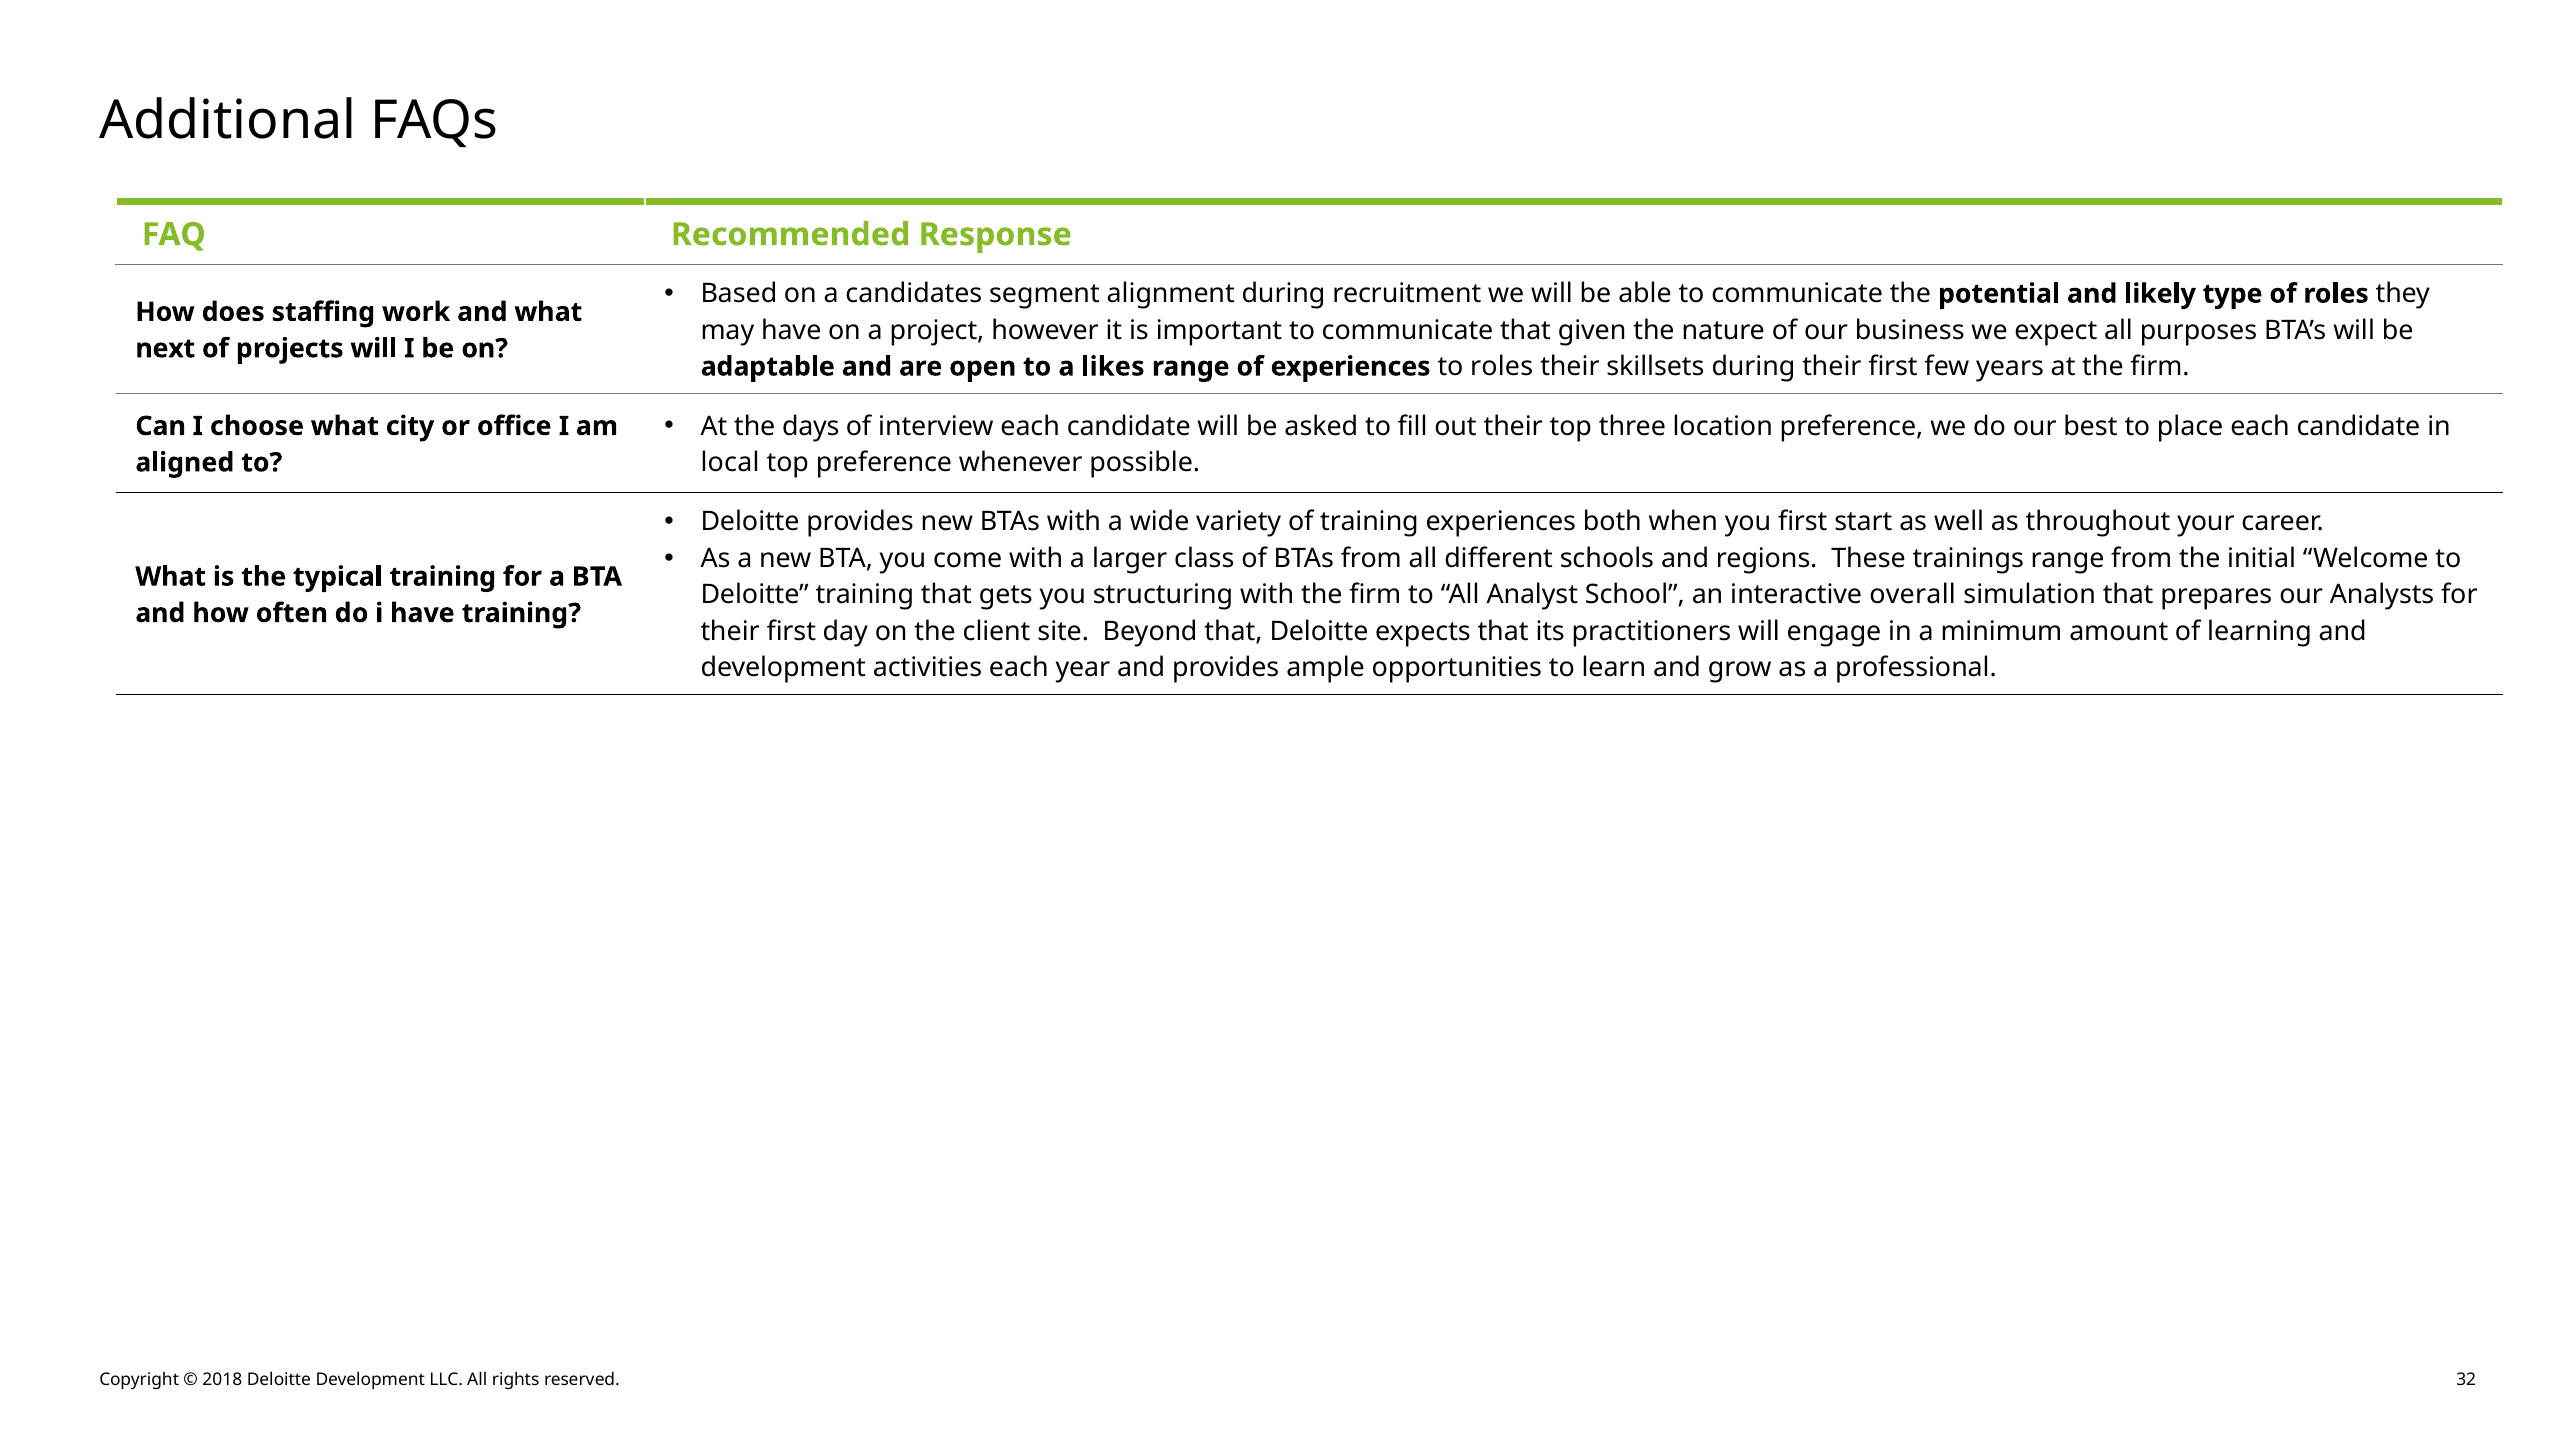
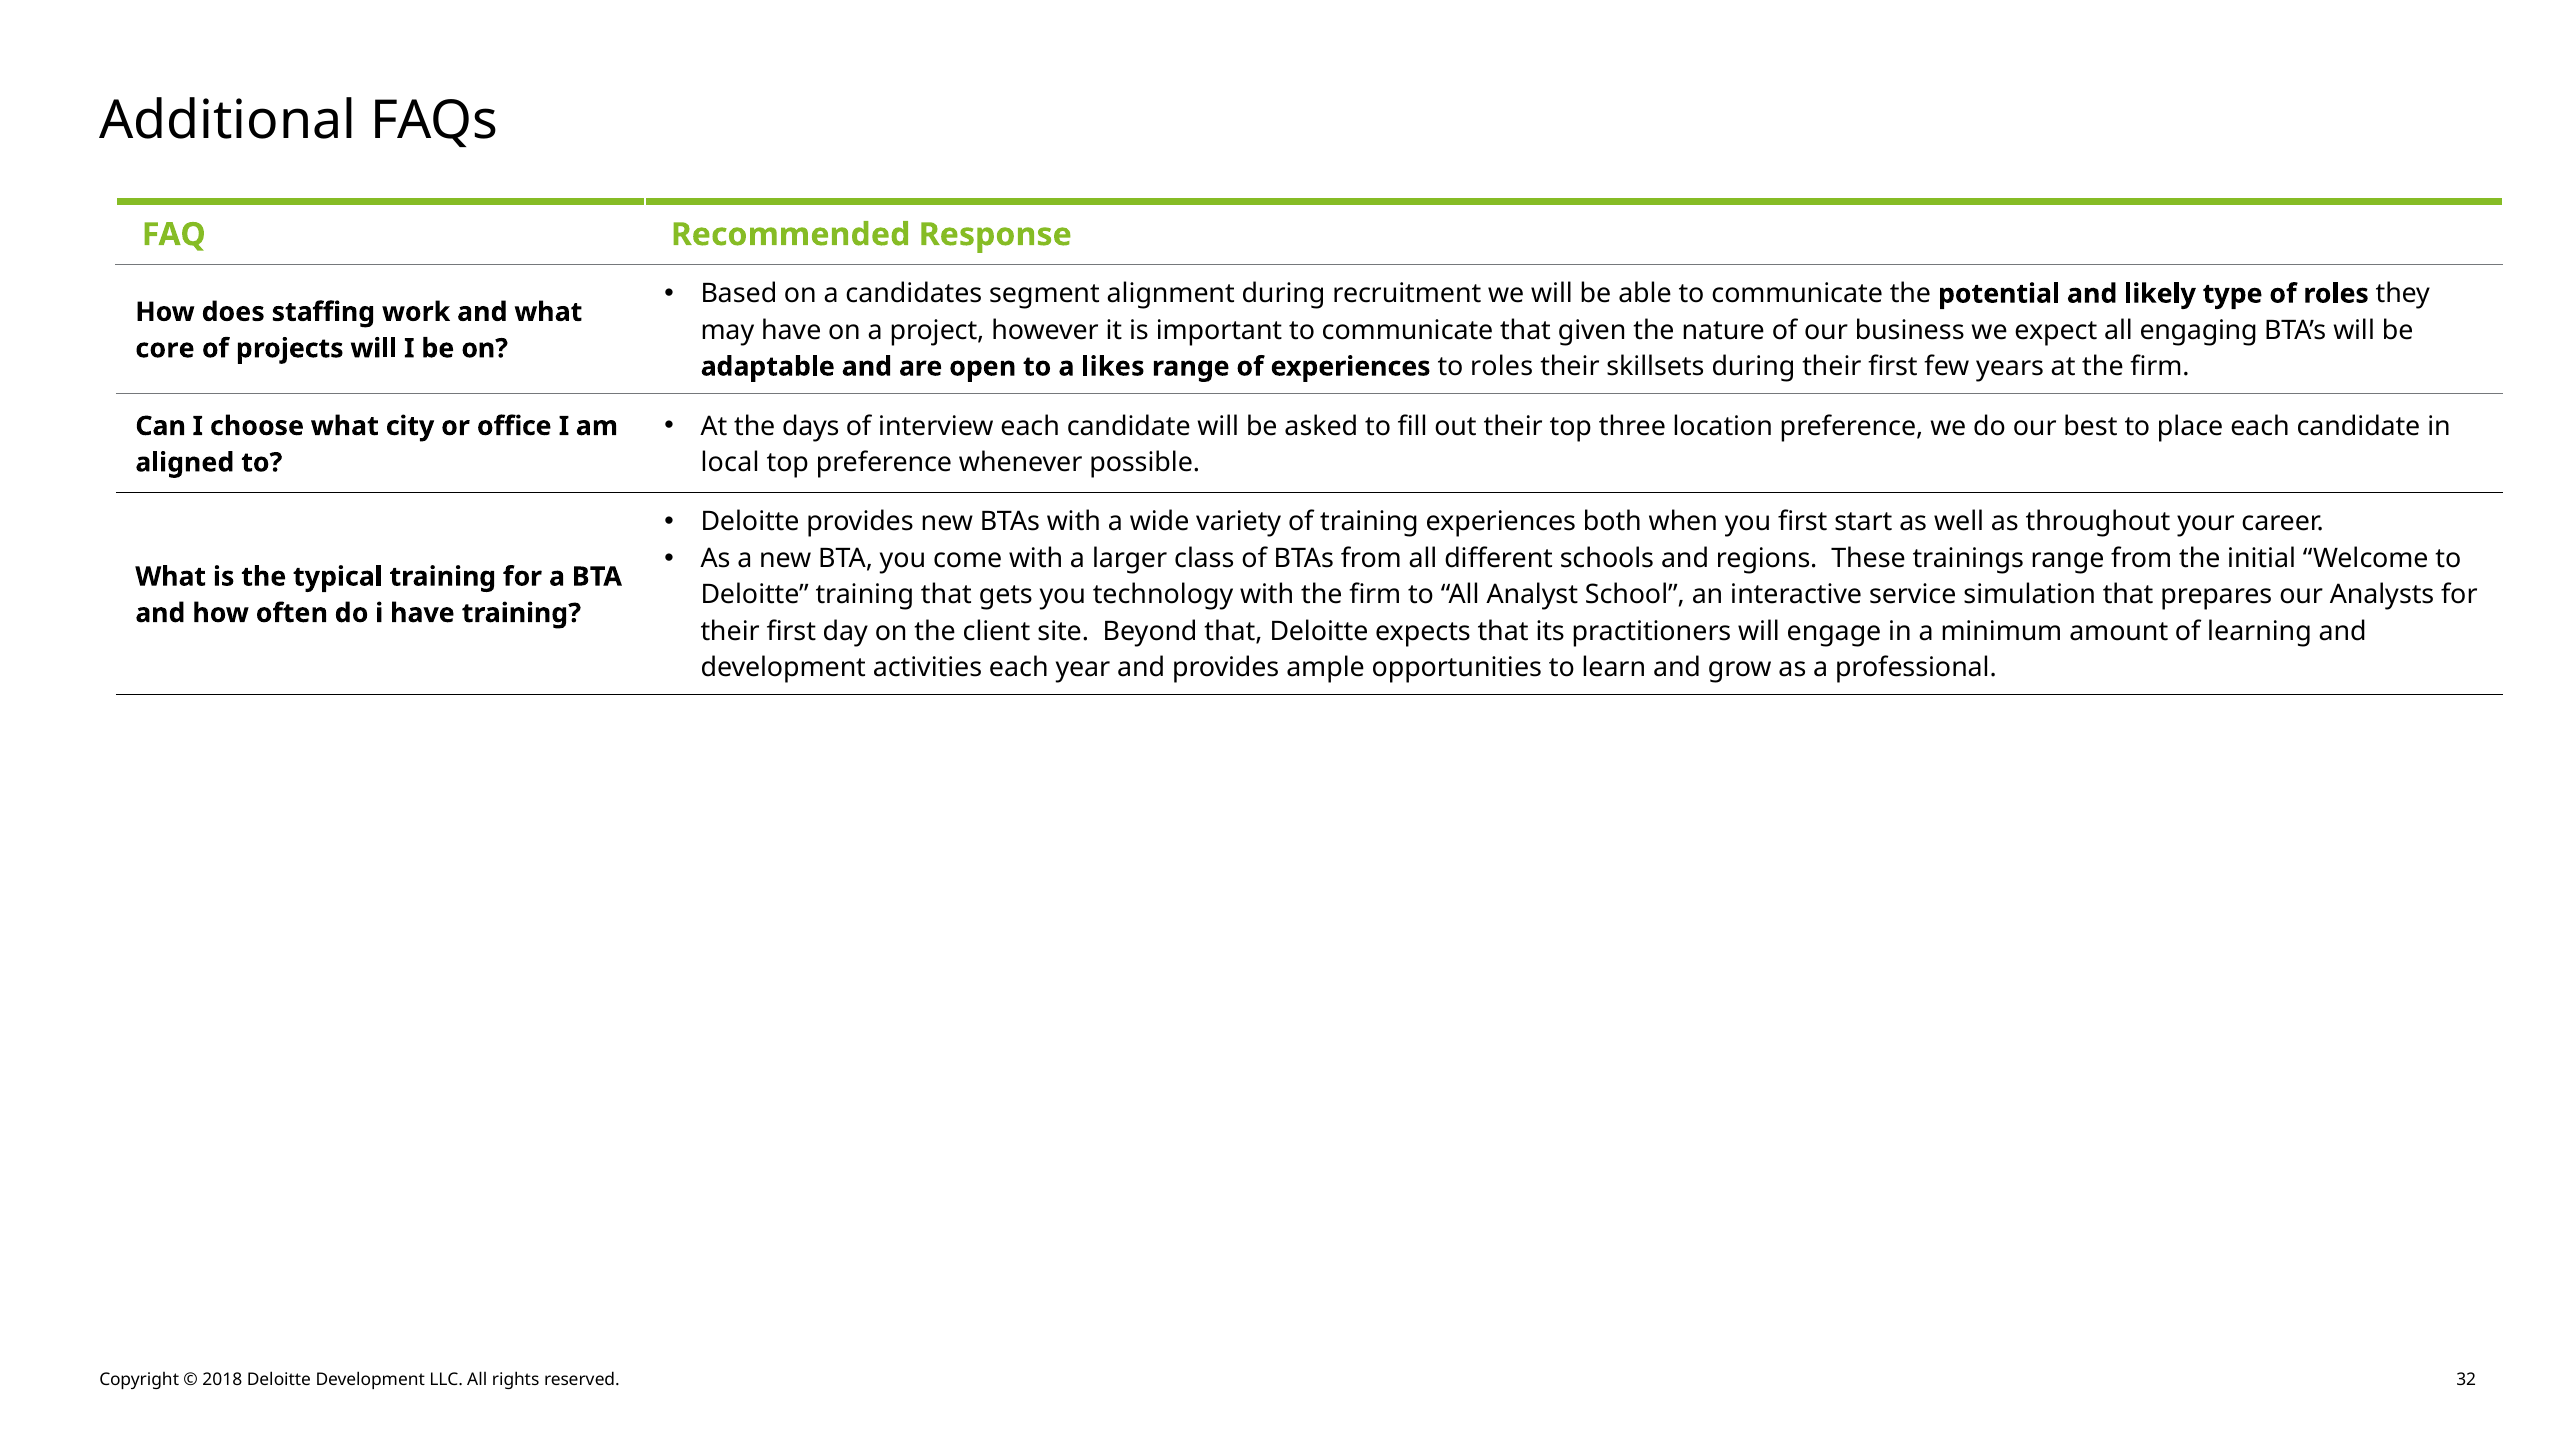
purposes: purposes -> engaging (2199, 330)
next: next -> core (165, 348)
structuring: structuring -> technology (1163, 595)
overall: overall -> service (1913, 595)
